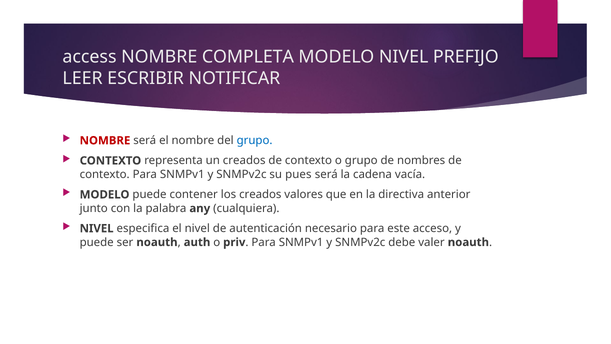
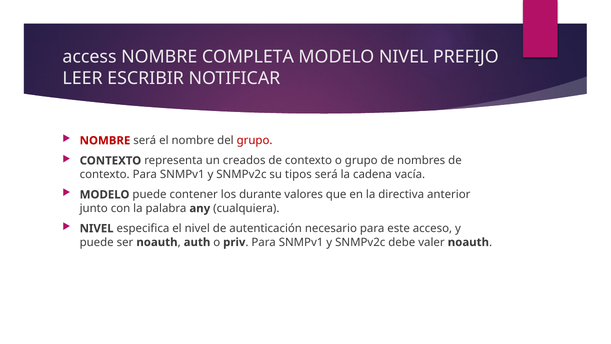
grupo colour: blue -> red (255, 140)
pues: pues -> tipos (298, 174)
los creados: creados -> durante (260, 194)
